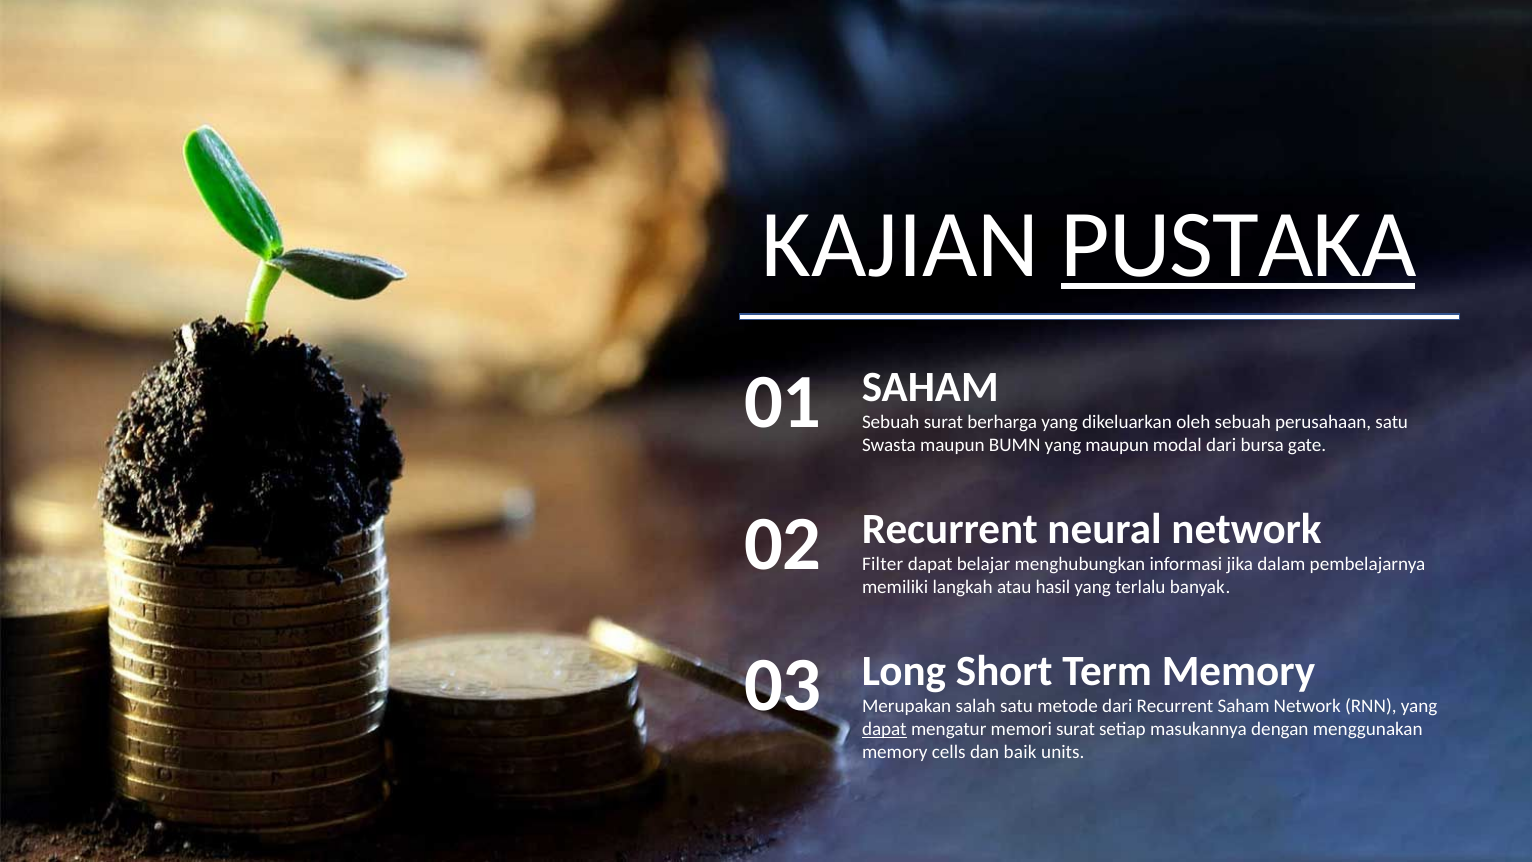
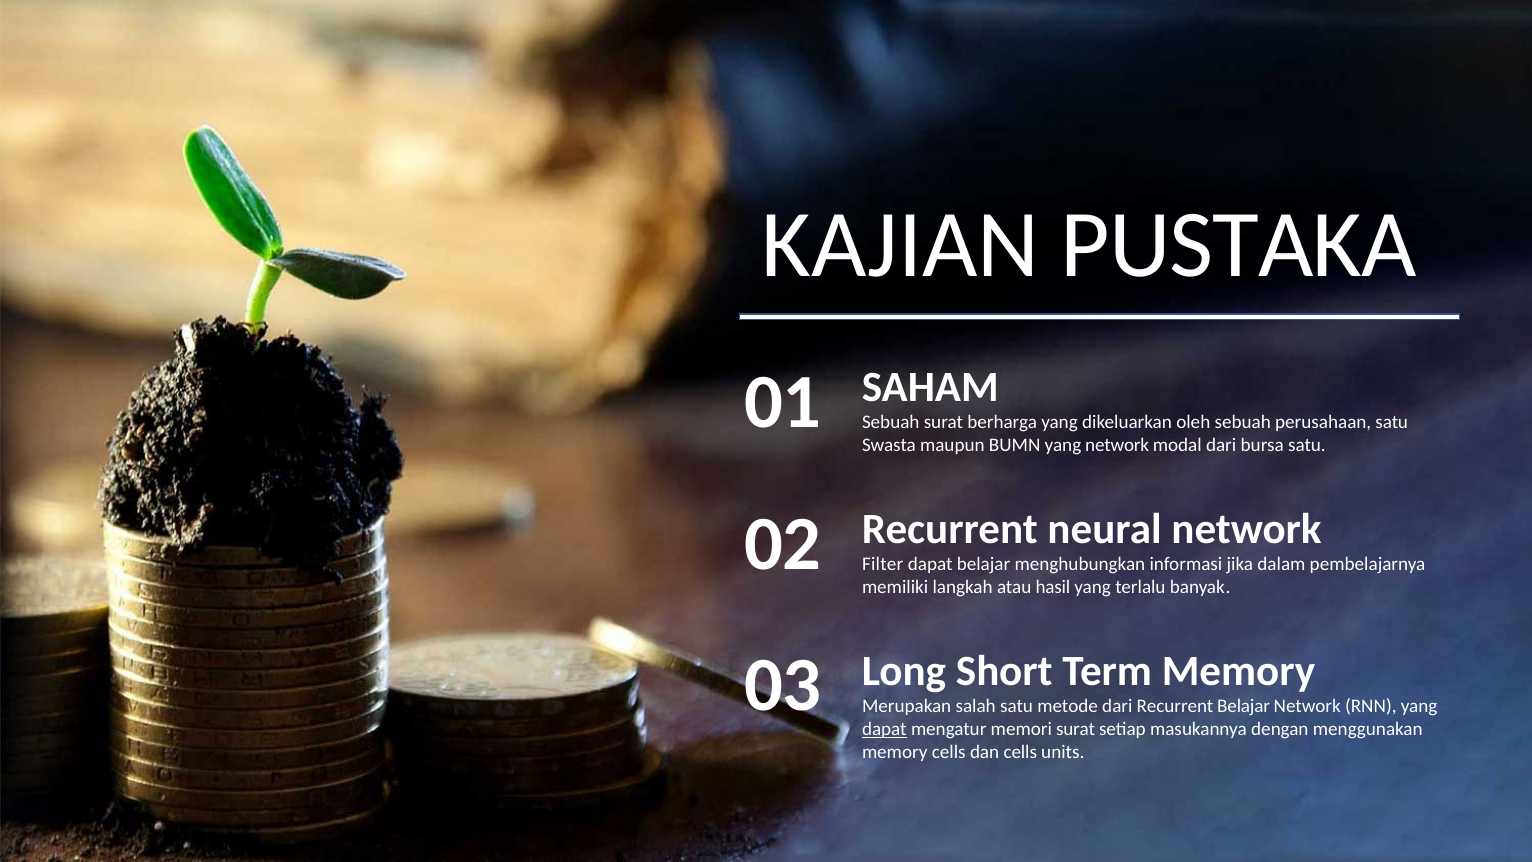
PUSTAKA underline: present -> none (1239, 244)
yang maupun: maupun -> network (1117, 445)
bursa gate: gate -> satu (1307, 445)
Recurrent Saham: Saham -> Belajar (1244, 706)
dan baik: baik -> cells (1020, 752)
